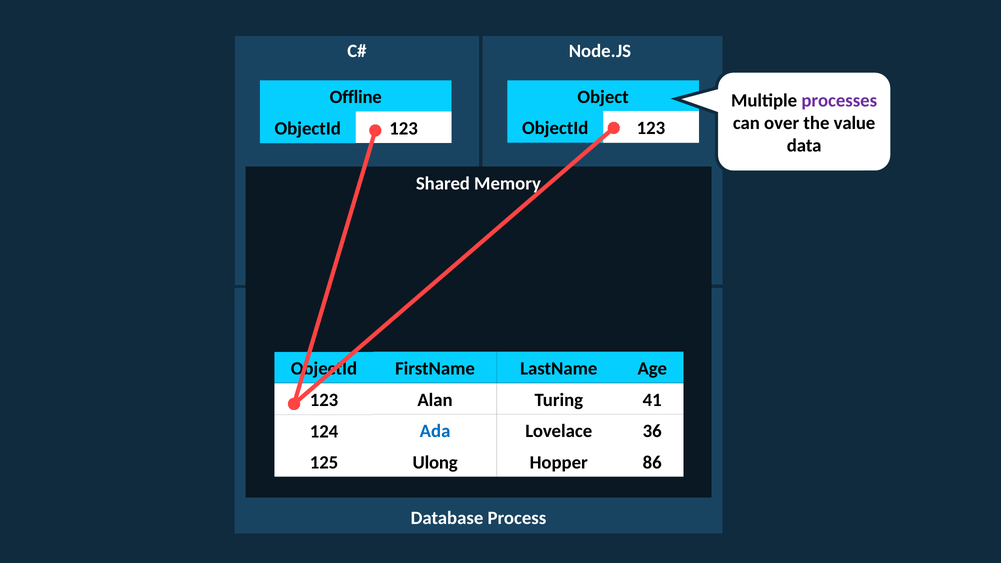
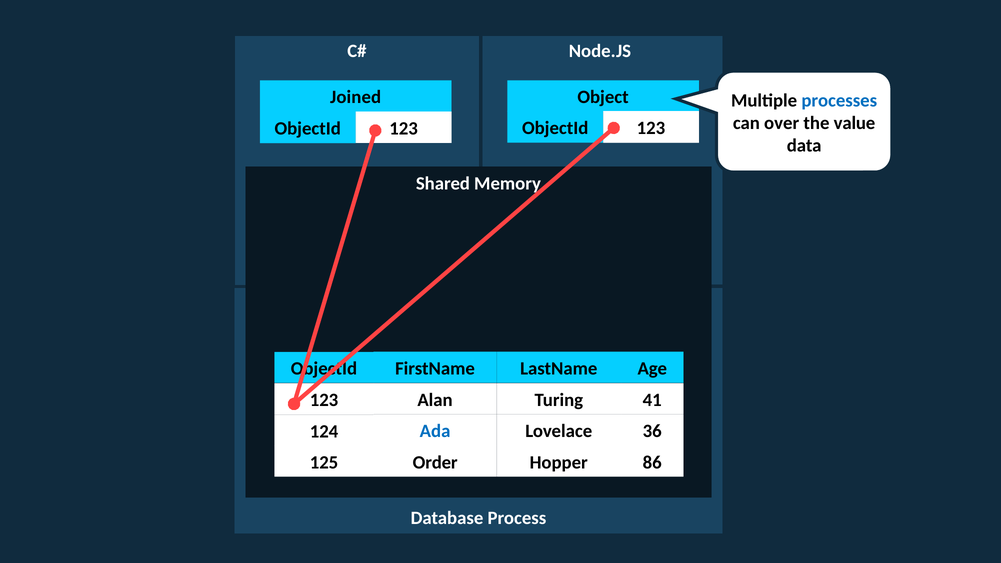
Offline: Offline -> Joined (356, 97)
processes colour: purple -> blue (839, 100)
Ulong: Ulong -> Order (435, 463)
